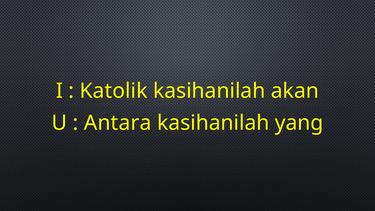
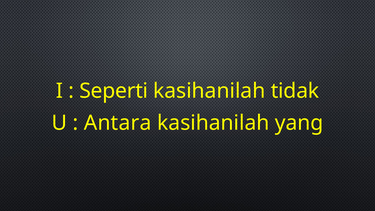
Katolik: Katolik -> Seperti (114, 91)
akan: akan -> tidak (295, 91)
